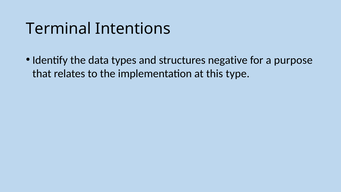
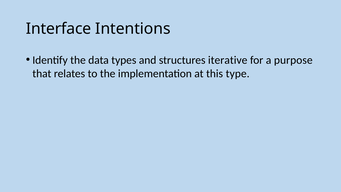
Terminal: Terminal -> Interface (59, 29)
negative: negative -> iterative (228, 60)
